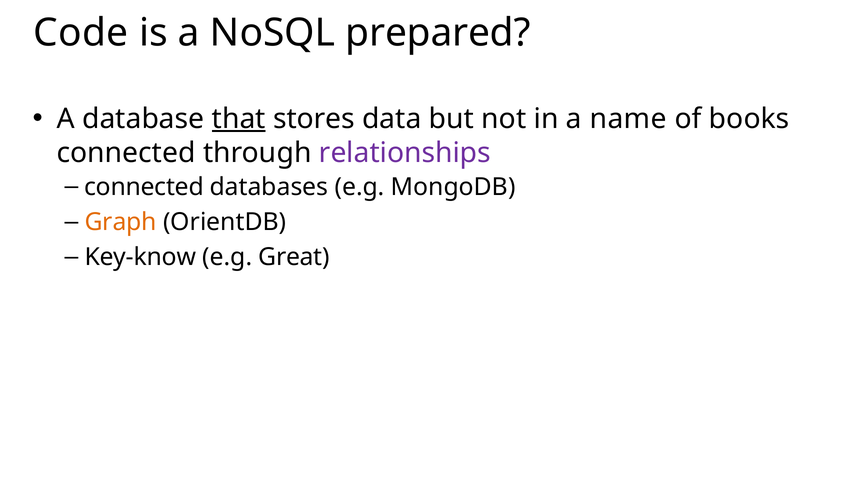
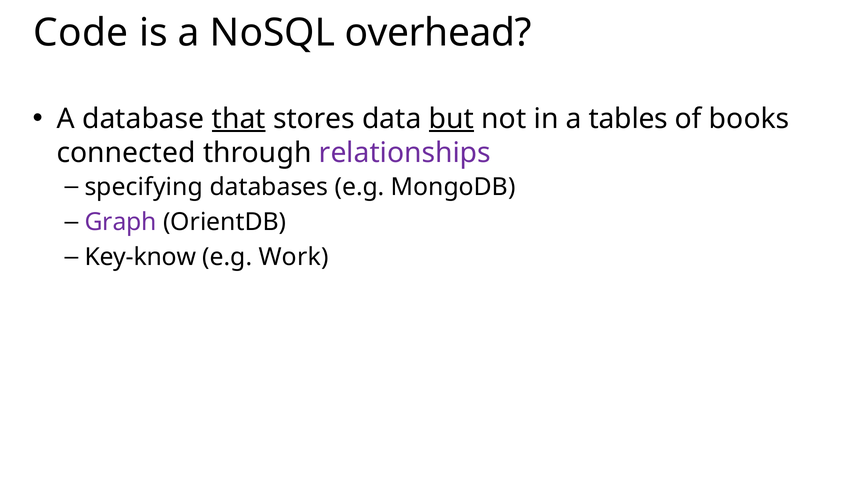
prepared: prepared -> overhead (438, 33)
but underline: none -> present (451, 119)
name: name -> tables (628, 119)
connected: connected -> specifying (144, 187)
Graph colour: orange -> purple (121, 222)
Great: Great -> Work (294, 257)
